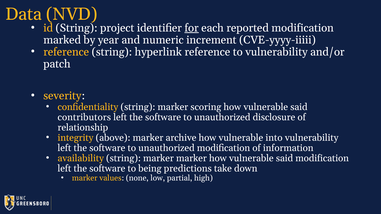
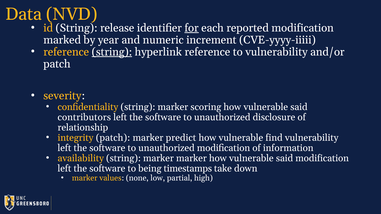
project: project -> release (117, 28)
string underline: none -> present (112, 52)
integrity above: above -> patch (113, 138)
archive: archive -> predict (181, 138)
into: into -> find (274, 138)
predictions: predictions -> timestamps (188, 169)
